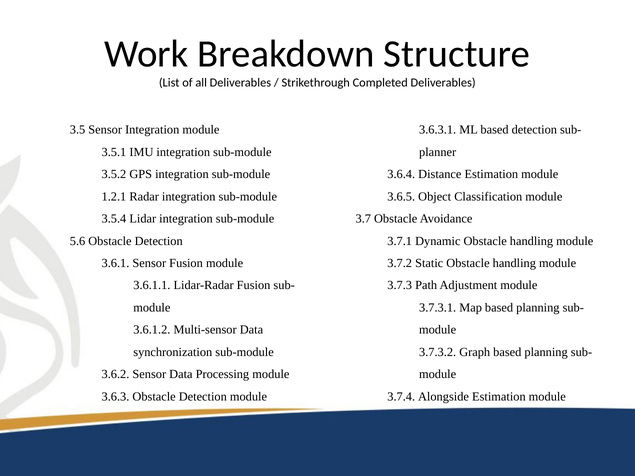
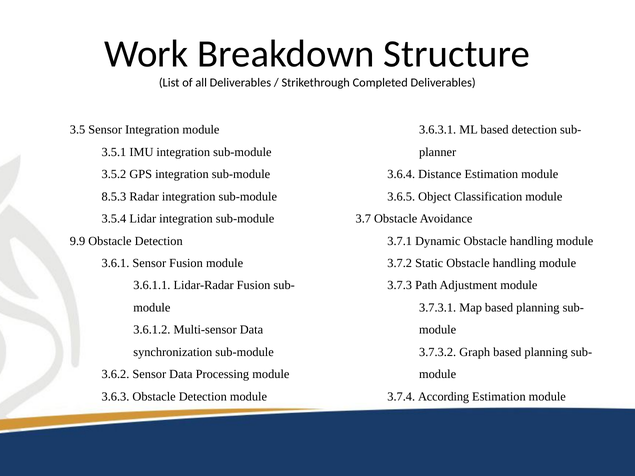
1.2.1: 1.2.1 -> 8.5.3 (114, 197)
5.6: 5.6 -> 9.9 (78, 241)
Alongside: Alongside -> According (444, 397)
